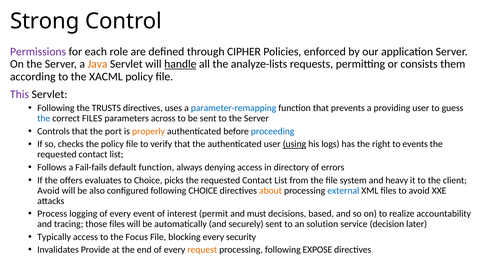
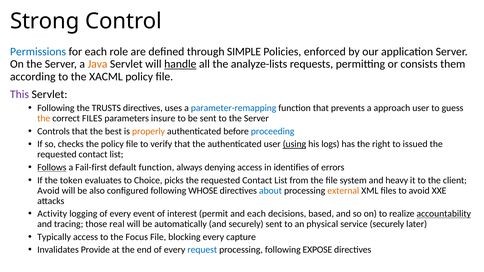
Permissions colour: purple -> blue (38, 52)
CIPHER: CIPHER -> SIMPLE (244, 52)
providing: providing -> approach (392, 108)
the colour: blue -> orange (44, 119)
across: across -> insure (163, 119)
port: port -> best (113, 131)
events: events -> issued (415, 144)
Follows underline: none -> present (52, 168)
Fail-fails: Fail-fails -> Fail-first (91, 168)
directory: directory -> identifies (291, 168)
offers: offers -> token (71, 180)
following CHOICE: CHOICE -> WHOSE (203, 191)
about colour: orange -> blue (270, 191)
external colour: blue -> orange (343, 191)
Process: Process -> Activity (52, 214)
and must: must -> each (256, 214)
accountability underline: none -> present (444, 214)
those files: files -> real (117, 224)
solution: solution -> physical (322, 224)
service decision: decision -> securely (387, 224)
security: security -> capture (241, 237)
request colour: orange -> blue (202, 250)
